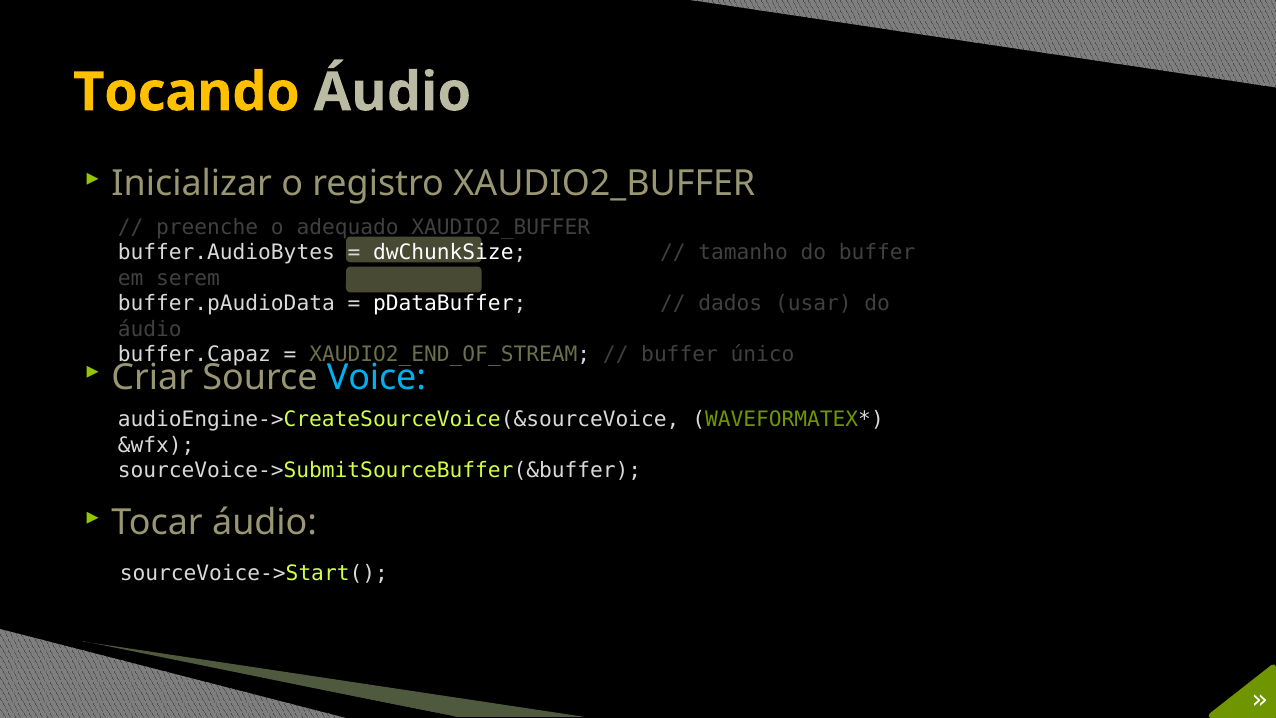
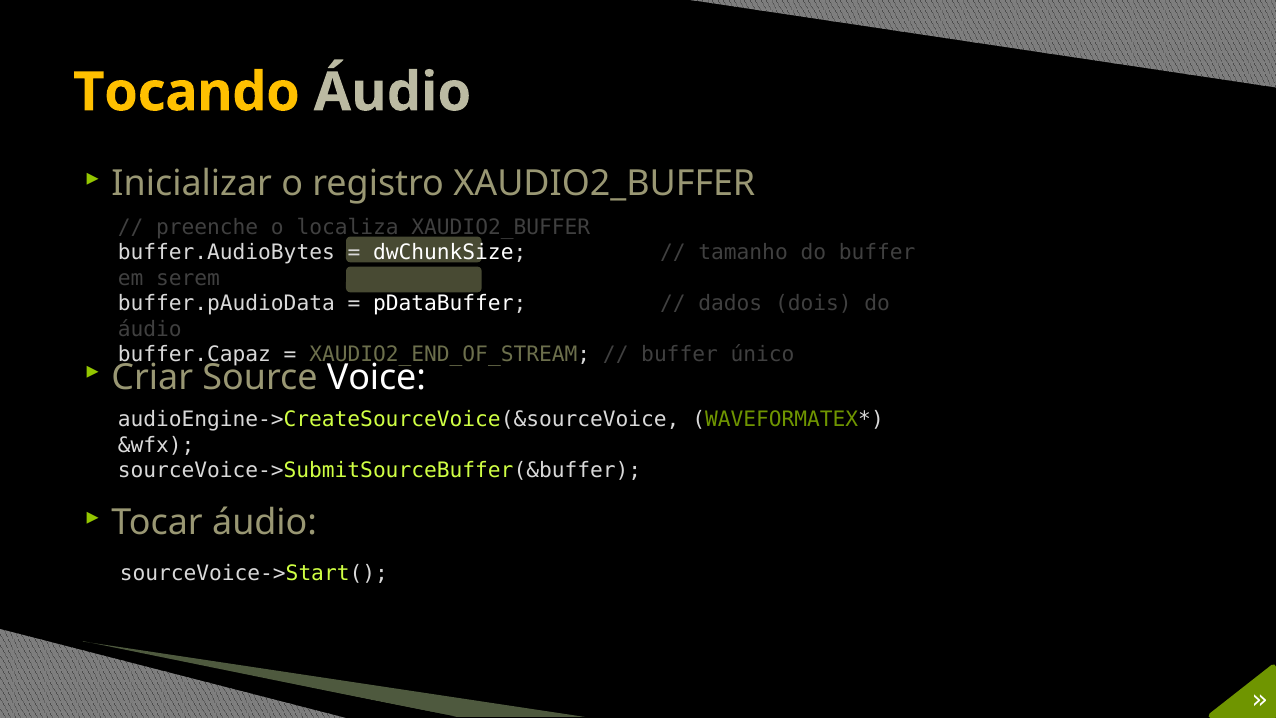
adequado: adequado -> localiza (348, 227)
usar: usar -> dois (813, 304)
Voice colour: light blue -> white (376, 377)
